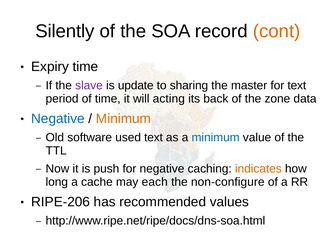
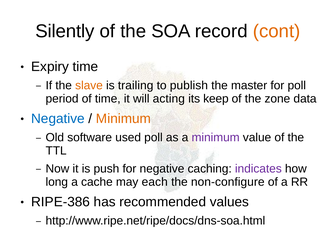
slave colour: purple -> orange (89, 85)
update: update -> trailing (136, 85)
sharing: sharing -> publish (189, 85)
for text: text -> poll (297, 85)
back: back -> keep (216, 99)
used text: text -> poll (153, 138)
minimum colour: blue -> purple (216, 138)
indicates colour: orange -> purple (258, 169)
RIPE-206: RIPE-206 -> RIPE-386 (61, 202)
